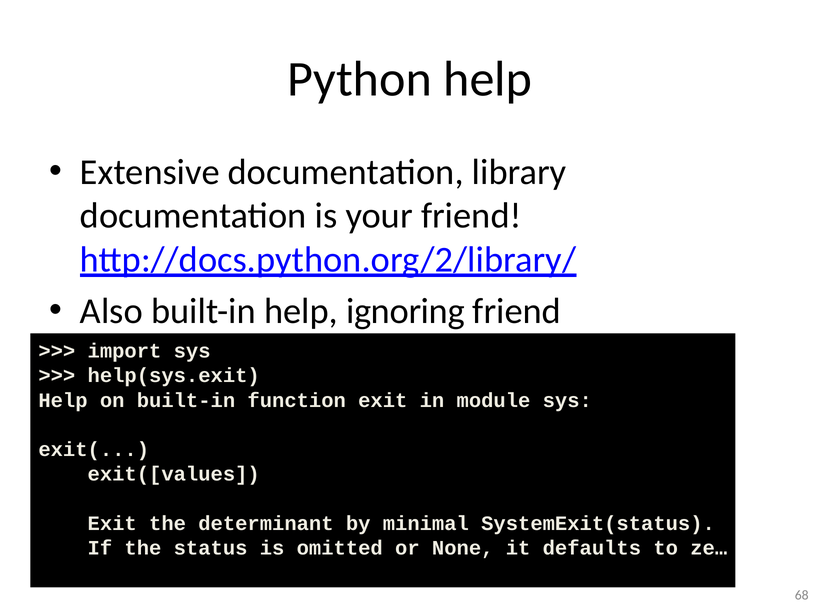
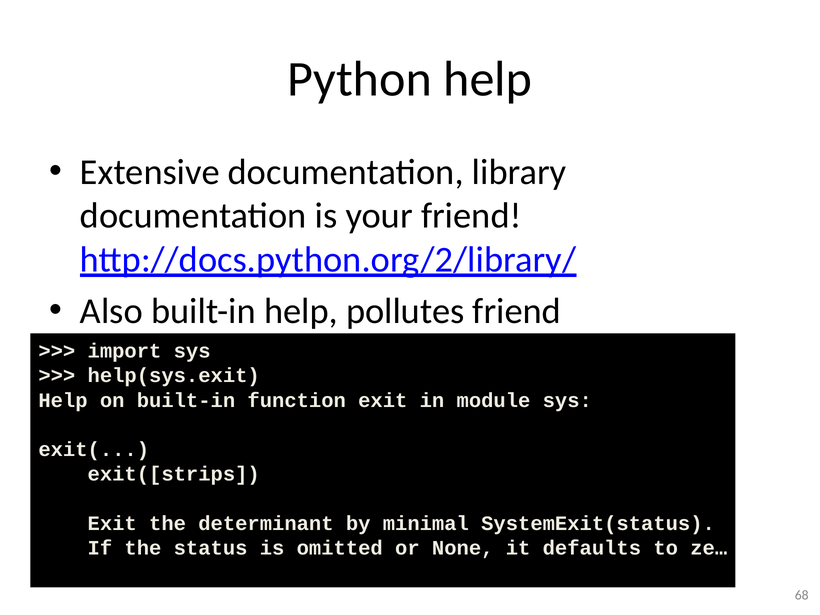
ignoring: ignoring -> pollutes (405, 311)
exit([values: exit([values -> exit([strips (174, 474)
